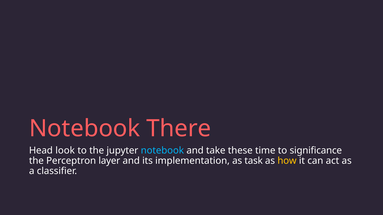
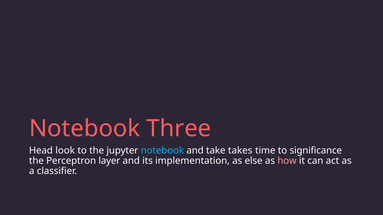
There: There -> Three (179, 129)
these: these -> takes (240, 151)
task: task -> else (254, 161)
how colour: yellow -> pink (287, 161)
